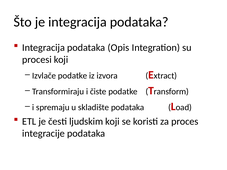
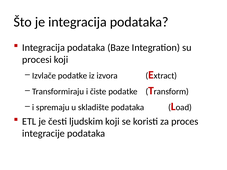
Opis: Opis -> Baze (118, 48)
